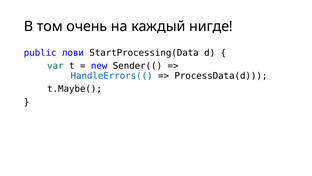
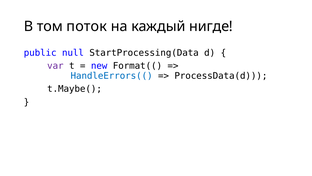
очень: очень -> поток (87, 26)
лови: лови -> null (73, 53)
var colour: green -> purple (55, 66)
Sender((: Sender(( -> Format(( (137, 66)
